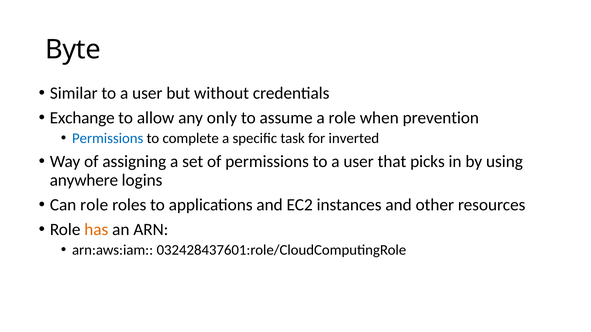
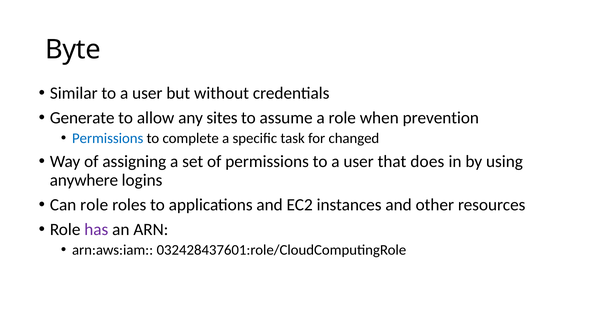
Exchange: Exchange -> Generate (82, 118)
only: only -> sites (222, 118)
inverted: inverted -> changed (354, 138)
picks: picks -> does (427, 162)
has colour: orange -> purple (96, 230)
